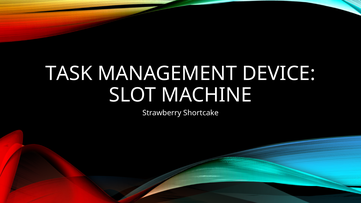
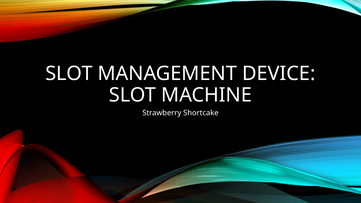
TASK: TASK -> SLOT (69, 74)
